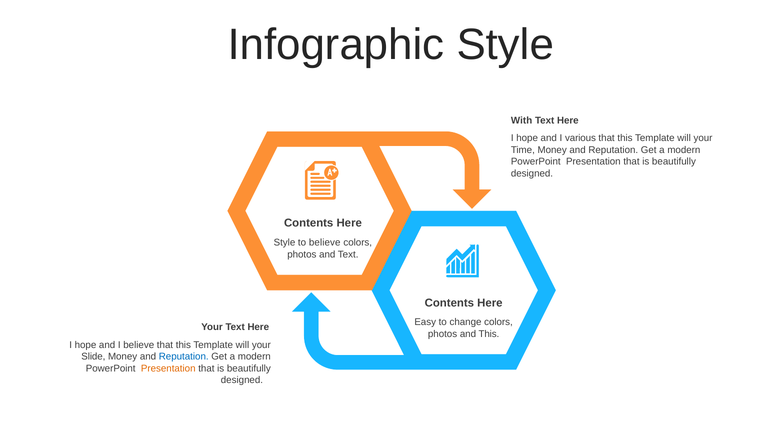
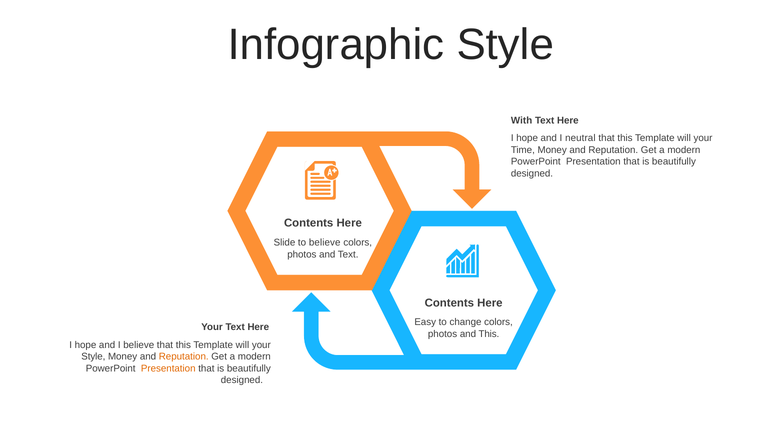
various: various -> neutral (580, 138)
Style: Style -> Slide (284, 243)
Slide: Slide -> Style (93, 356)
Reputation colour: blue -> orange (184, 356)
